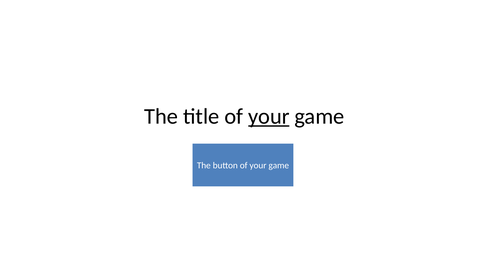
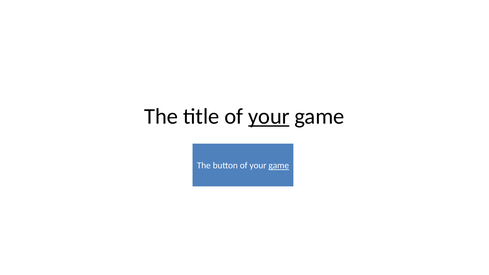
game underline: none -> present (279, 166)
